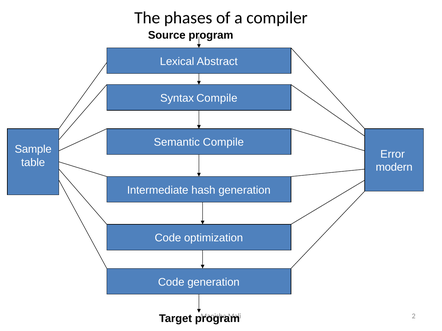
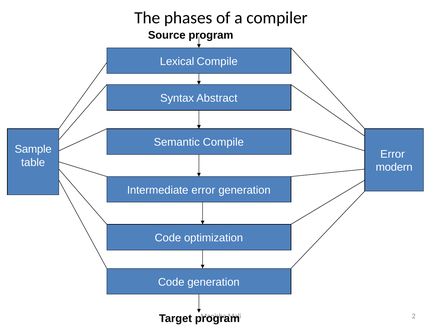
Lexical Abstract: Abstract -> Compile (217, 62)
Syntax Compile: Compile -> Abstract (217, 98)
Intermediate hash: hash -> error (203, 190)
